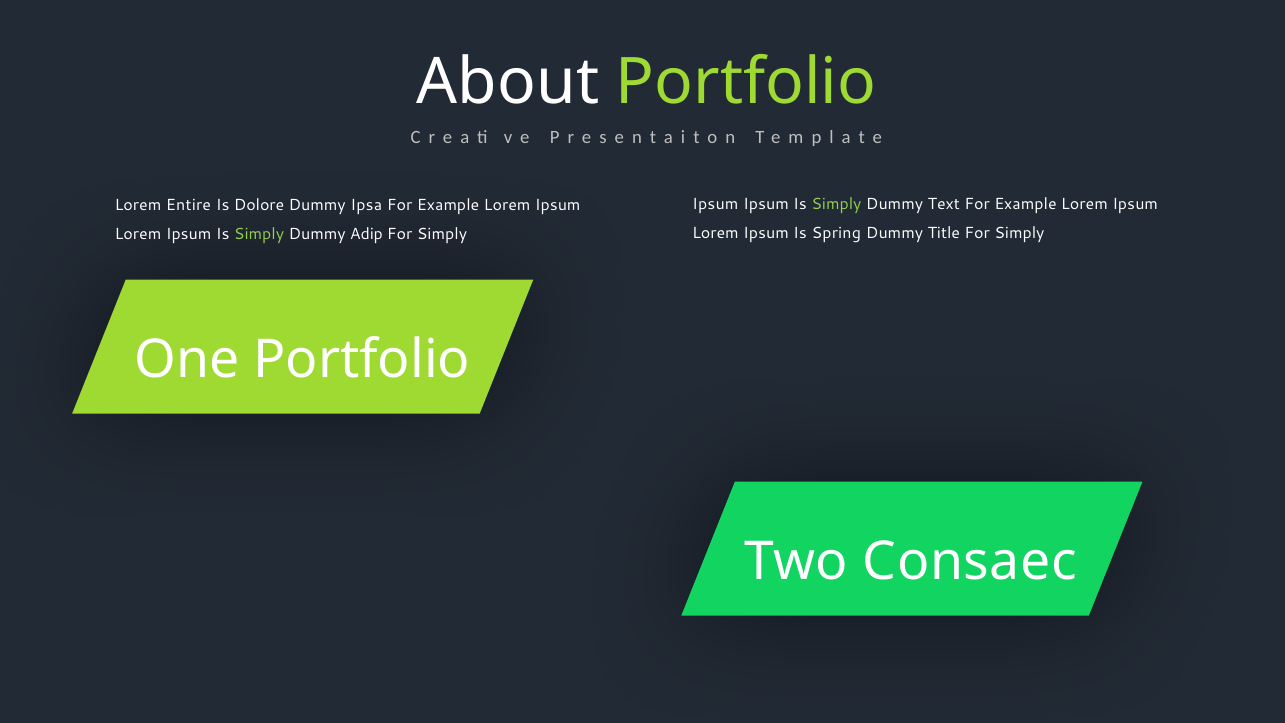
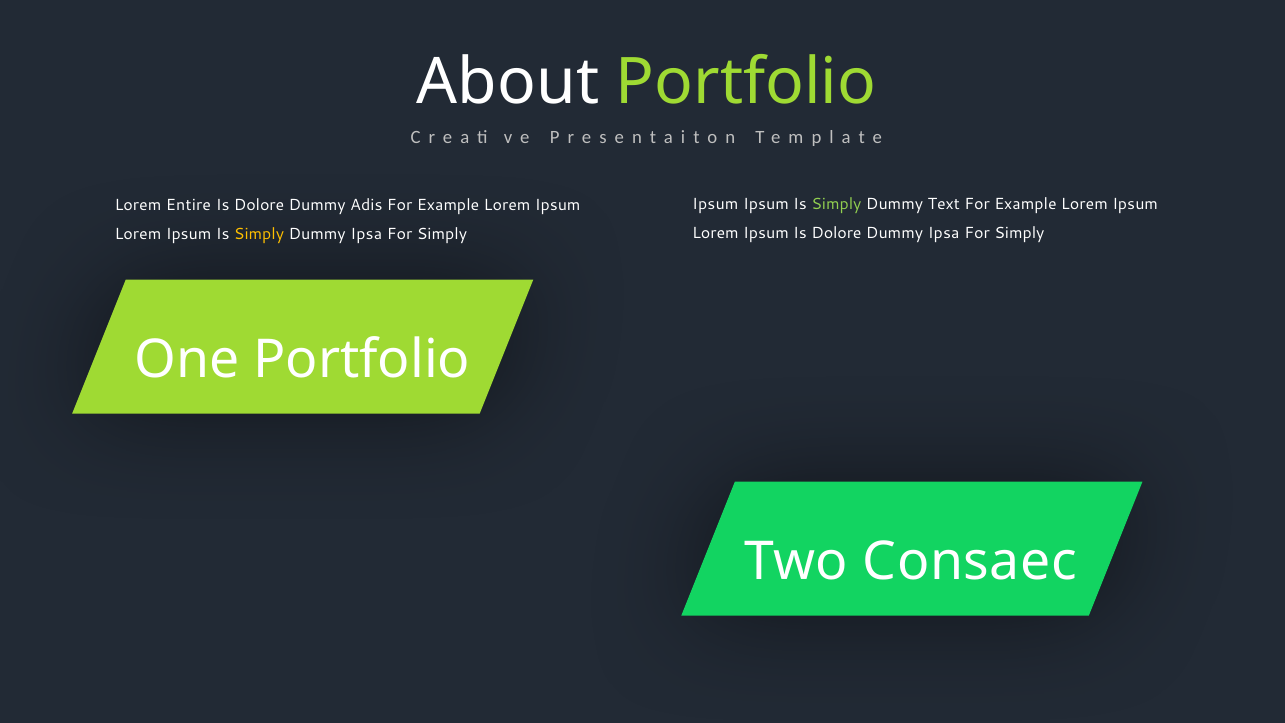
Ipsa: Ipsa -> Adis (366, 205)
Ipsum Is Spring: Spring -> Dolore (836, 233)
Title: Title -> Ipsa (944, 233)
Simply colour: light green -> yellow (259, 234)
Adip: Adip -> Ipsa (366, 234)
